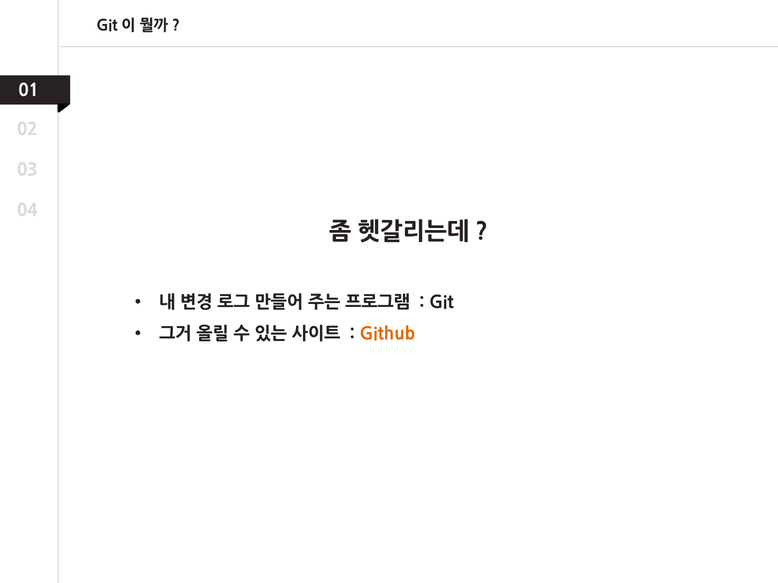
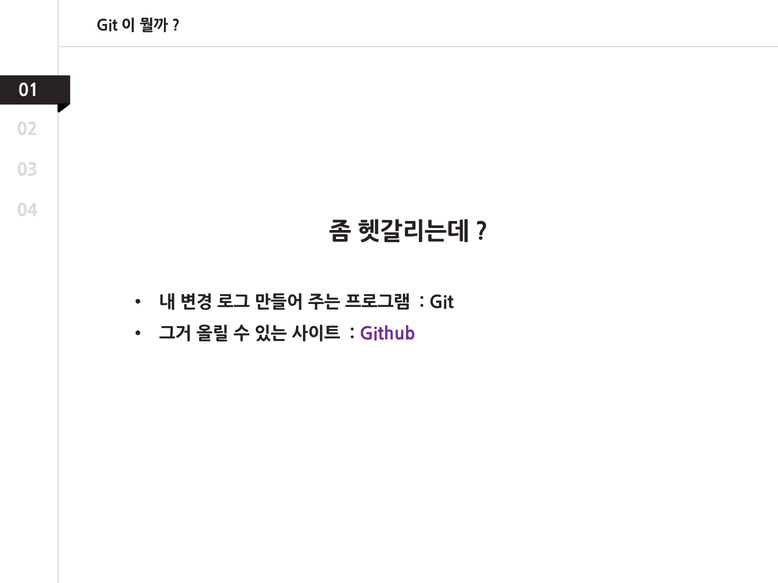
Github colour: orange -> purple (387, 334)
